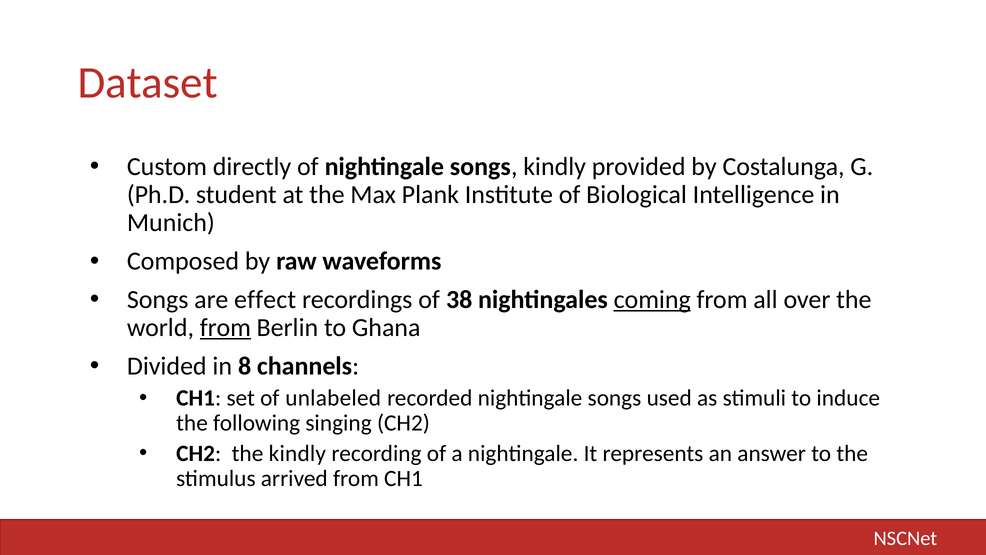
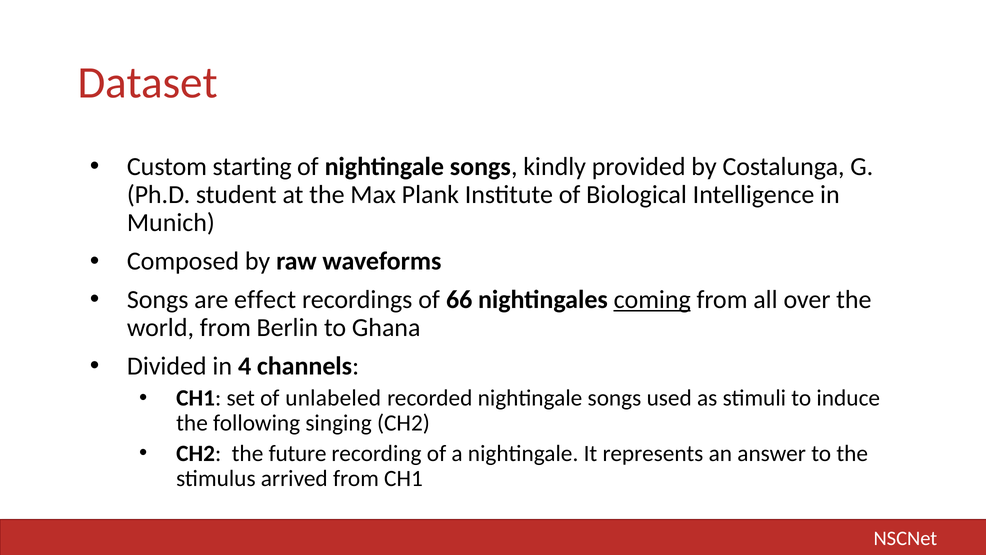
directly: directly -> starting (252, 166)
38: 38 -> 66 (459, 299)
from underline: present -> none (225, 328)
8: 8 -> 4 (245, 366)
the kindly: kindly -> future (298, 453)
